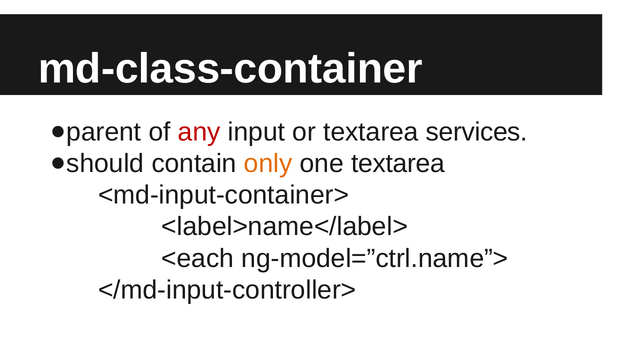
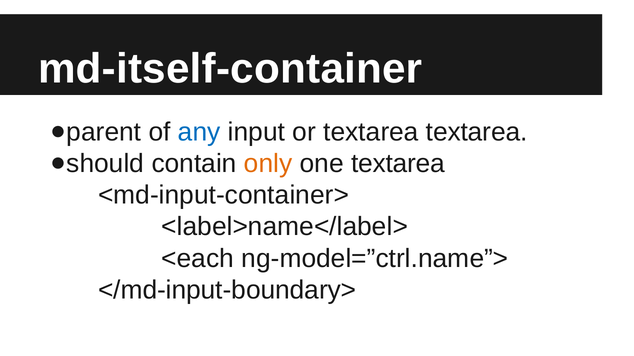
md-class-container: md-class-container -> md-itself-container (230, 69)
any colour: red -> blue (199, 132)
textarea services: services -> textarea (477, 132)
</md-input-controller>: </md-input-controller> -> </md-input-boundary> (227, 291)
